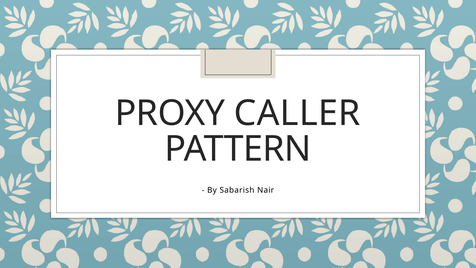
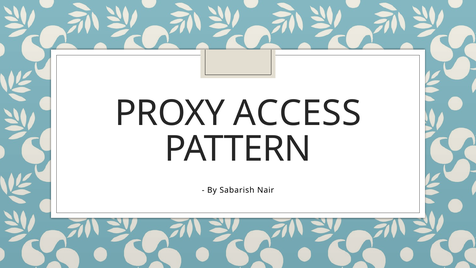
CALLER: CALLER -> ACCESS (297, 113)
